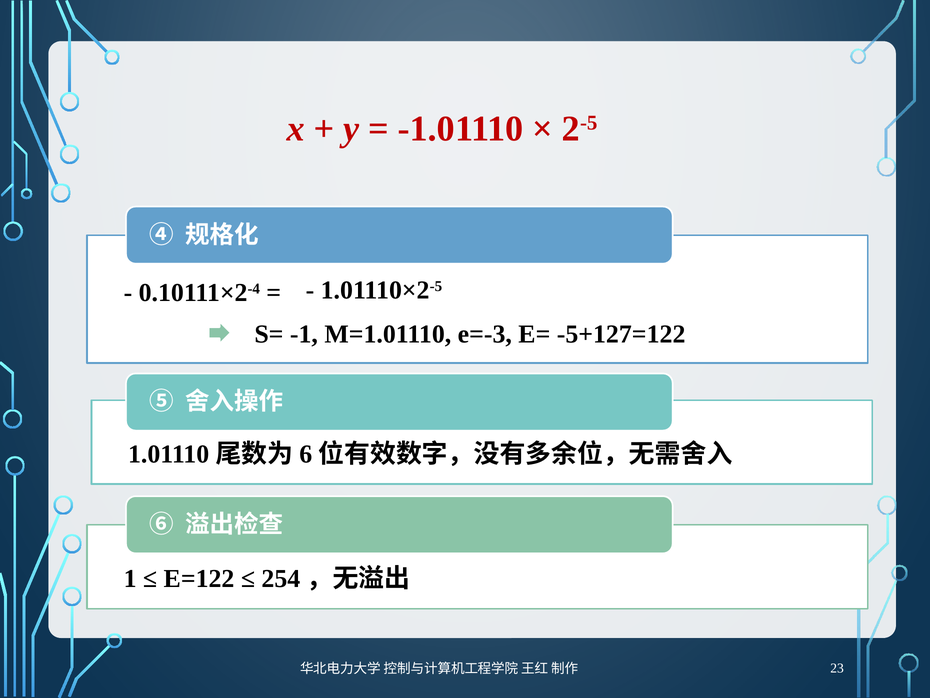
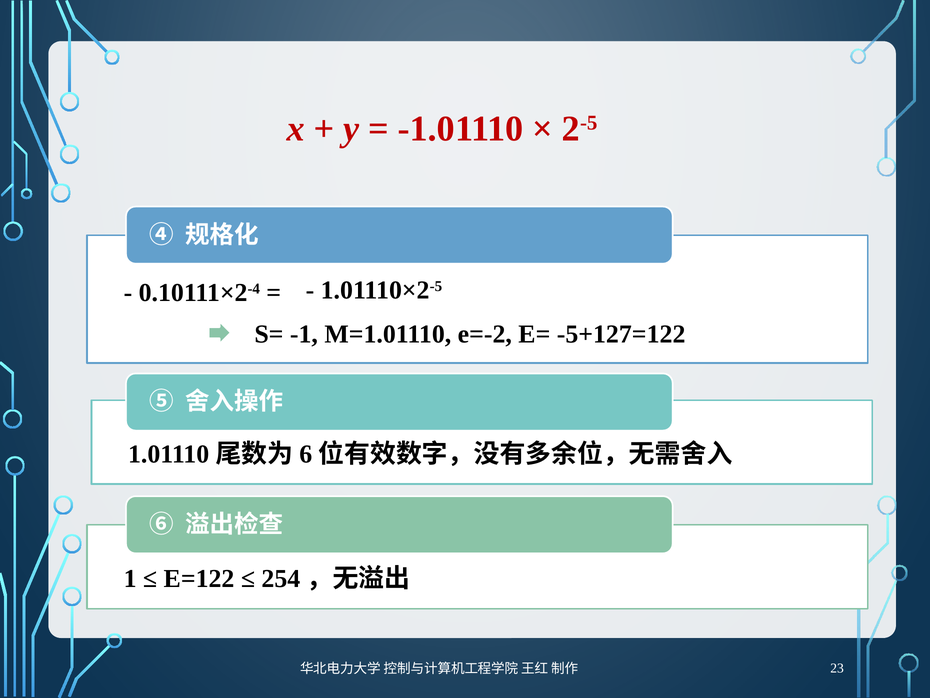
e=-3: e=-3 -> e=-2 (485, 334)
